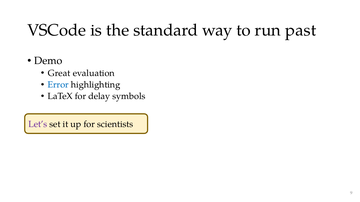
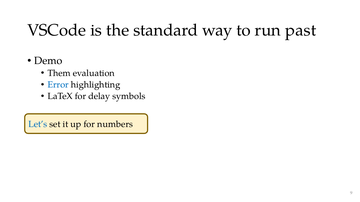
Great: Great -> Them (59, 73)
Let’s colour: purple -> blue (38, 125)
scientists: scientists -> numbers (115, 125)
